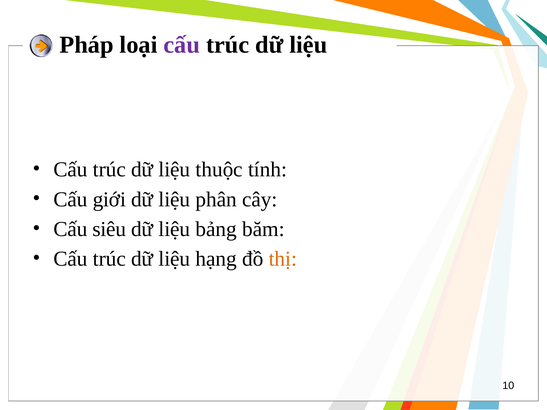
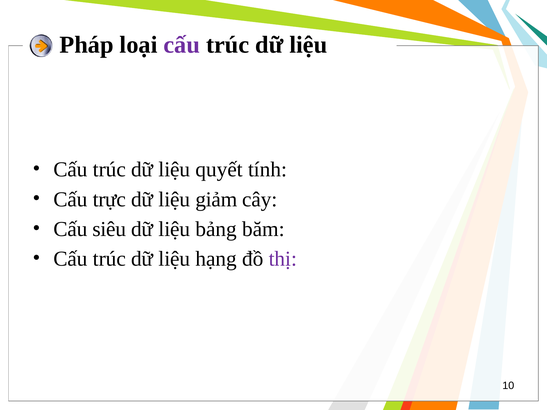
thuộc: thuộc -> quyết (219, 170)
giới: giới -> trực (109, 199)
phân: phân -> giảm (216, 199)
thị colour: orange -> purple (283, 259)
